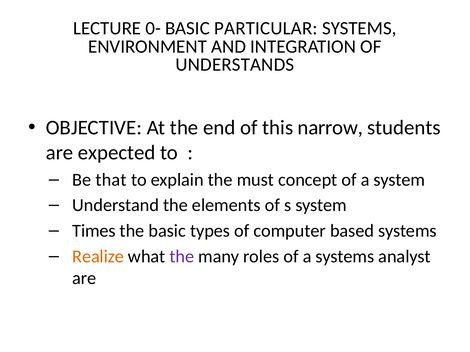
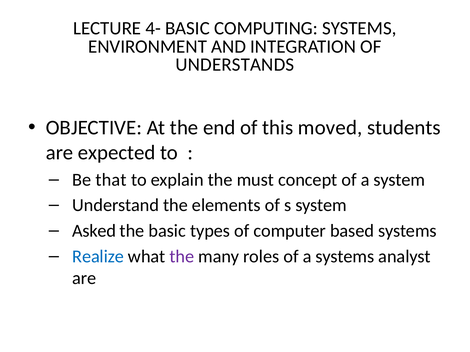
0-: 0- -> 4- (153, 28)
PARTICULAR: PARTICULAR -> COMPUTING (266, 28)
narrow: narrow -> moved (330, 128)
Times: Times -> Asked (94, 231)
Realize colour: orange -> blue (98, 257)
